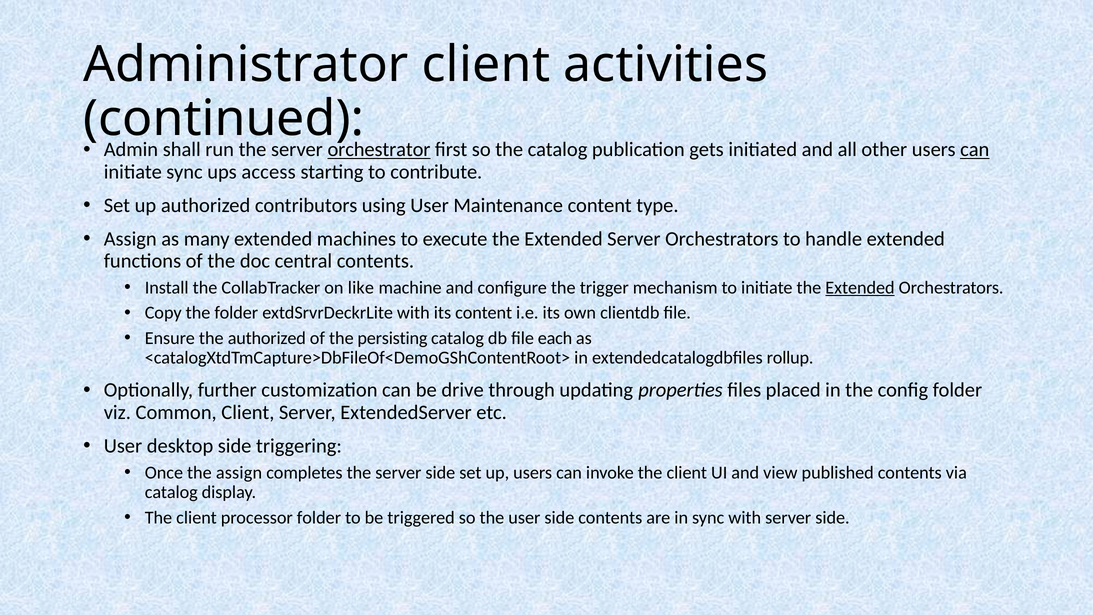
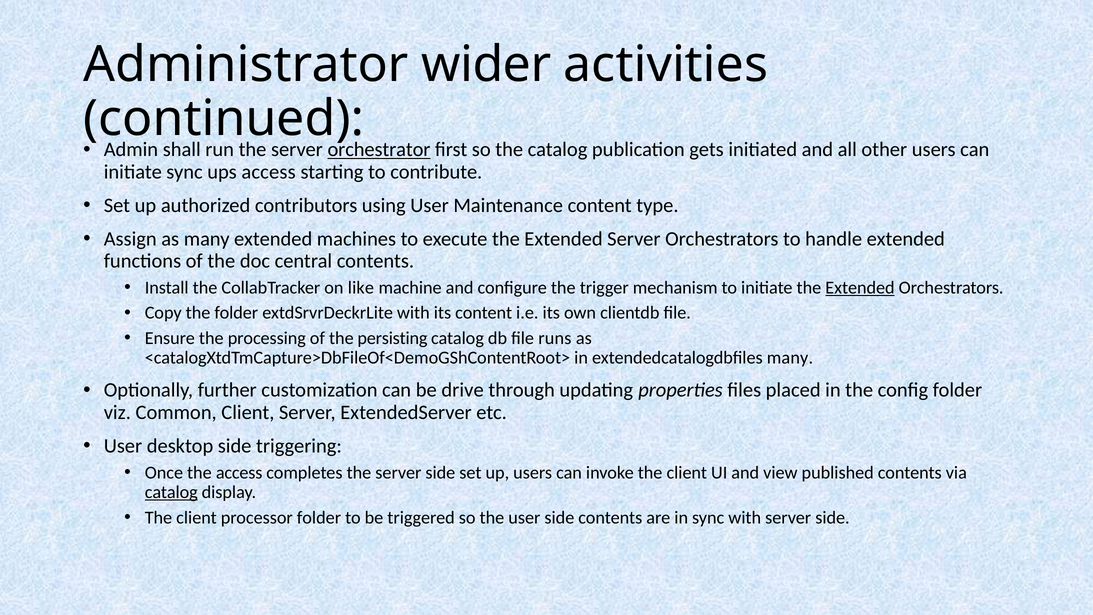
Administrator client: client -> wider (486, 65)
can underline: present -> none (975, 150)
the authorized: authorized -> processing (267, 338)
each: each -> runs (555, 338)
extendedcatalogdbfiles rollup: rollup -> many (790, 358)
the assign: assign -> access (239, 472)
catalog underline: none -> present (171, 492)
